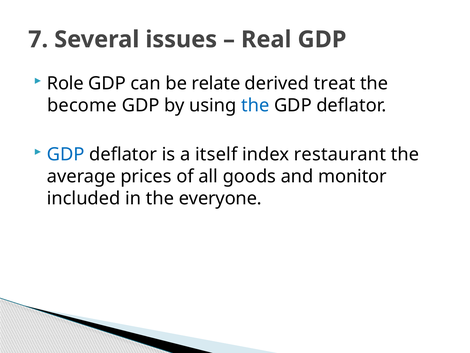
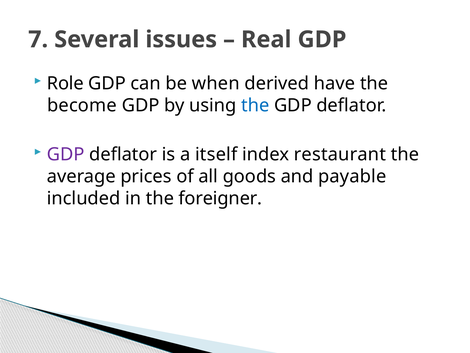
relate: relate -> when (216, 83)
treat: treat -> have (335, 83)
GDP colour: blue -> purple (66, 154)
monitor: monitor -> payable (352, 176)
everyone: everyone -> foreigner (220, 198)
